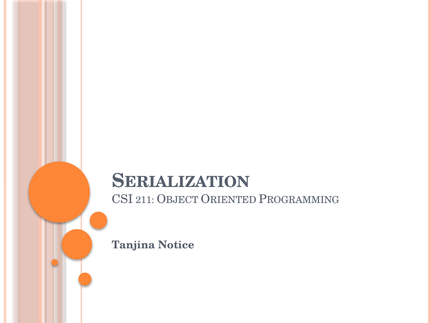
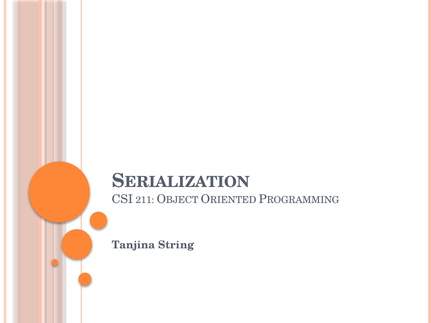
Notice: Notice -> String (176, 245)
